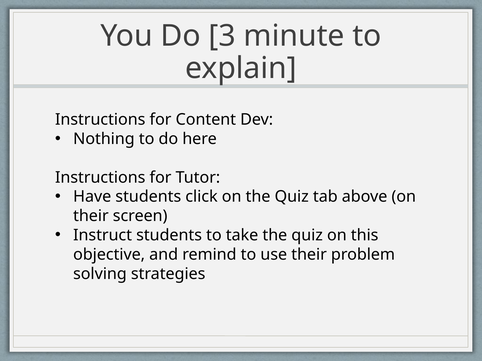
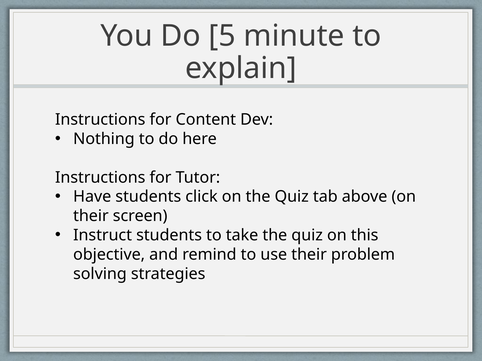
3: 3 -> 5 (222, 36)
